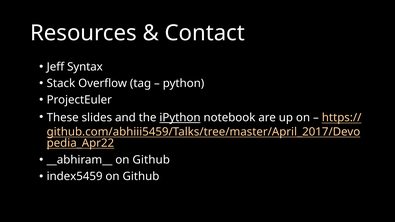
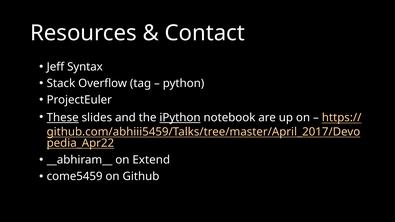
These underline: none -> present (63, 118)
__abhiram__ on Github: Github -> Extend (151, 160)
index5459: index5459 -> come5459 (75, 177)
